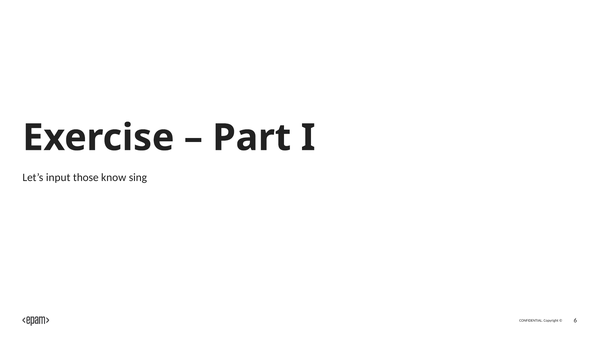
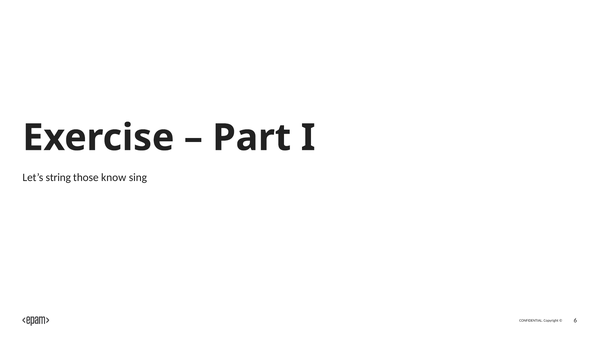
input: input -> string (58, 177)
